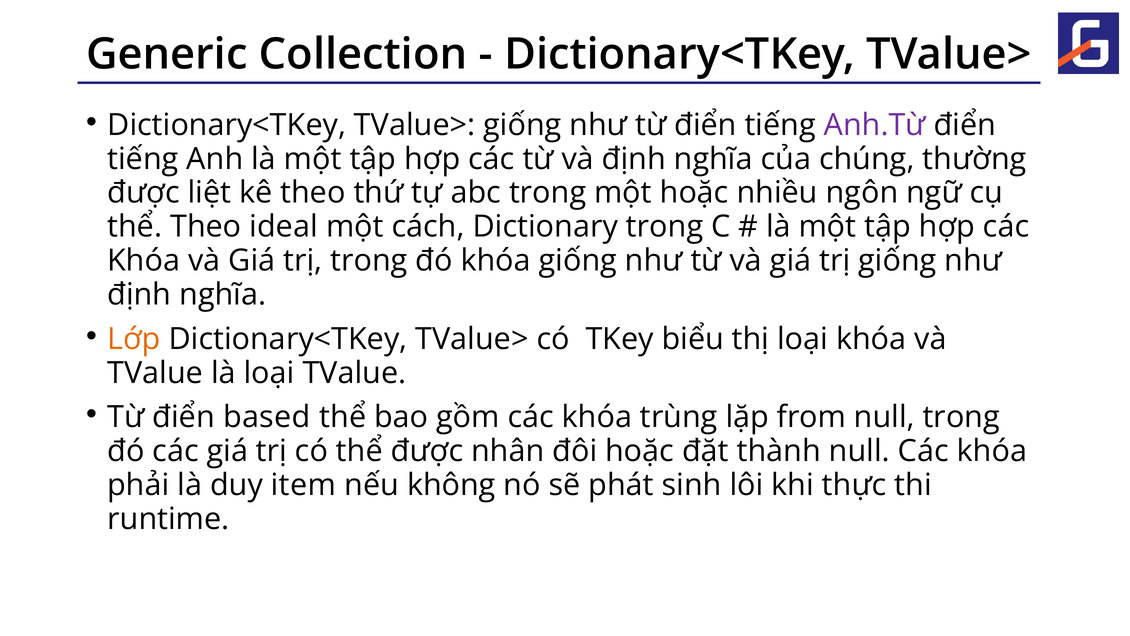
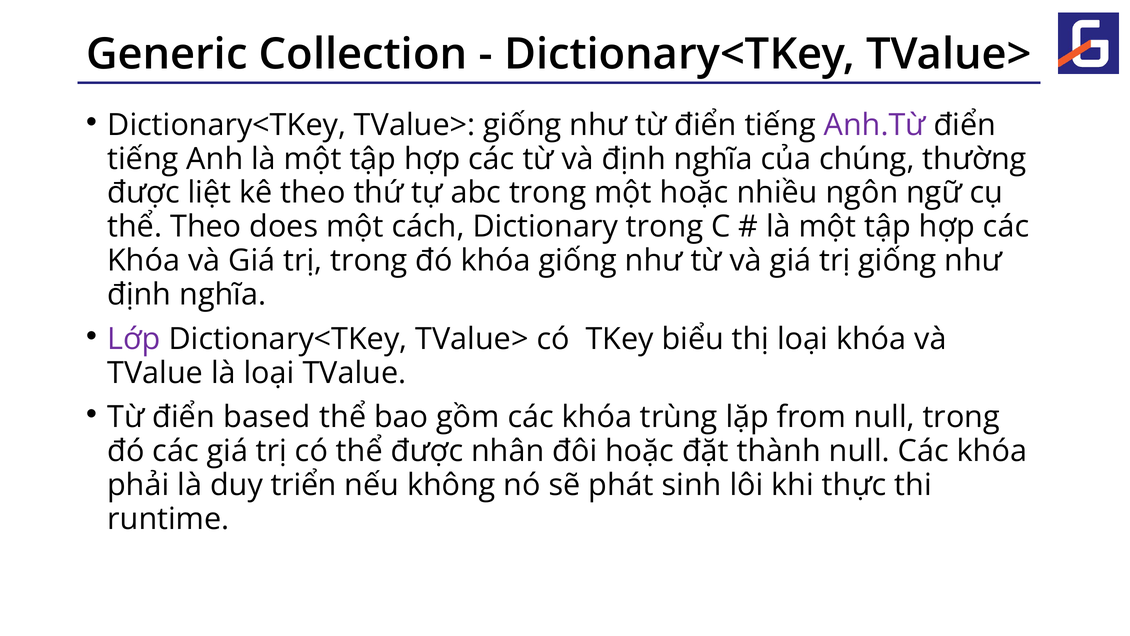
ideal: ideal -> does (284, 227)
Lớp colour: orange -> purple (134, 339)
item: item -> triển (304, 485)
